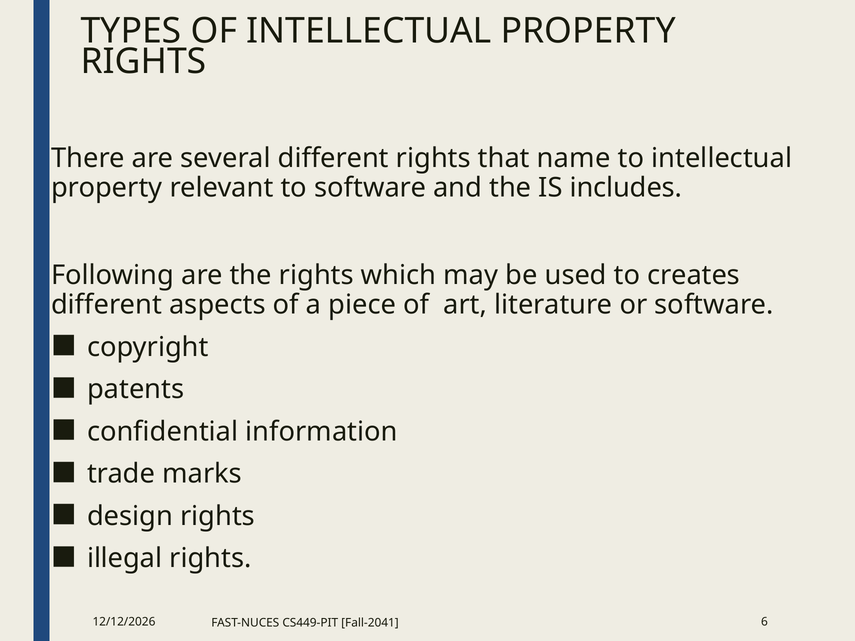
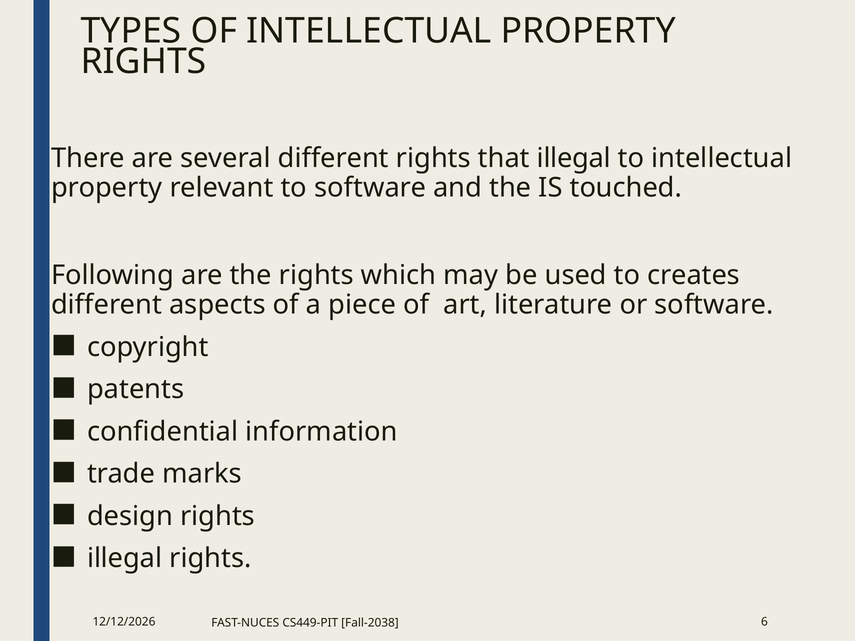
that name: name -> illegal (574, 158)
includes: includes -> touched (626, 188)
Fall-2041: Fall-2041 -> Fall-2038 (370, 623)
